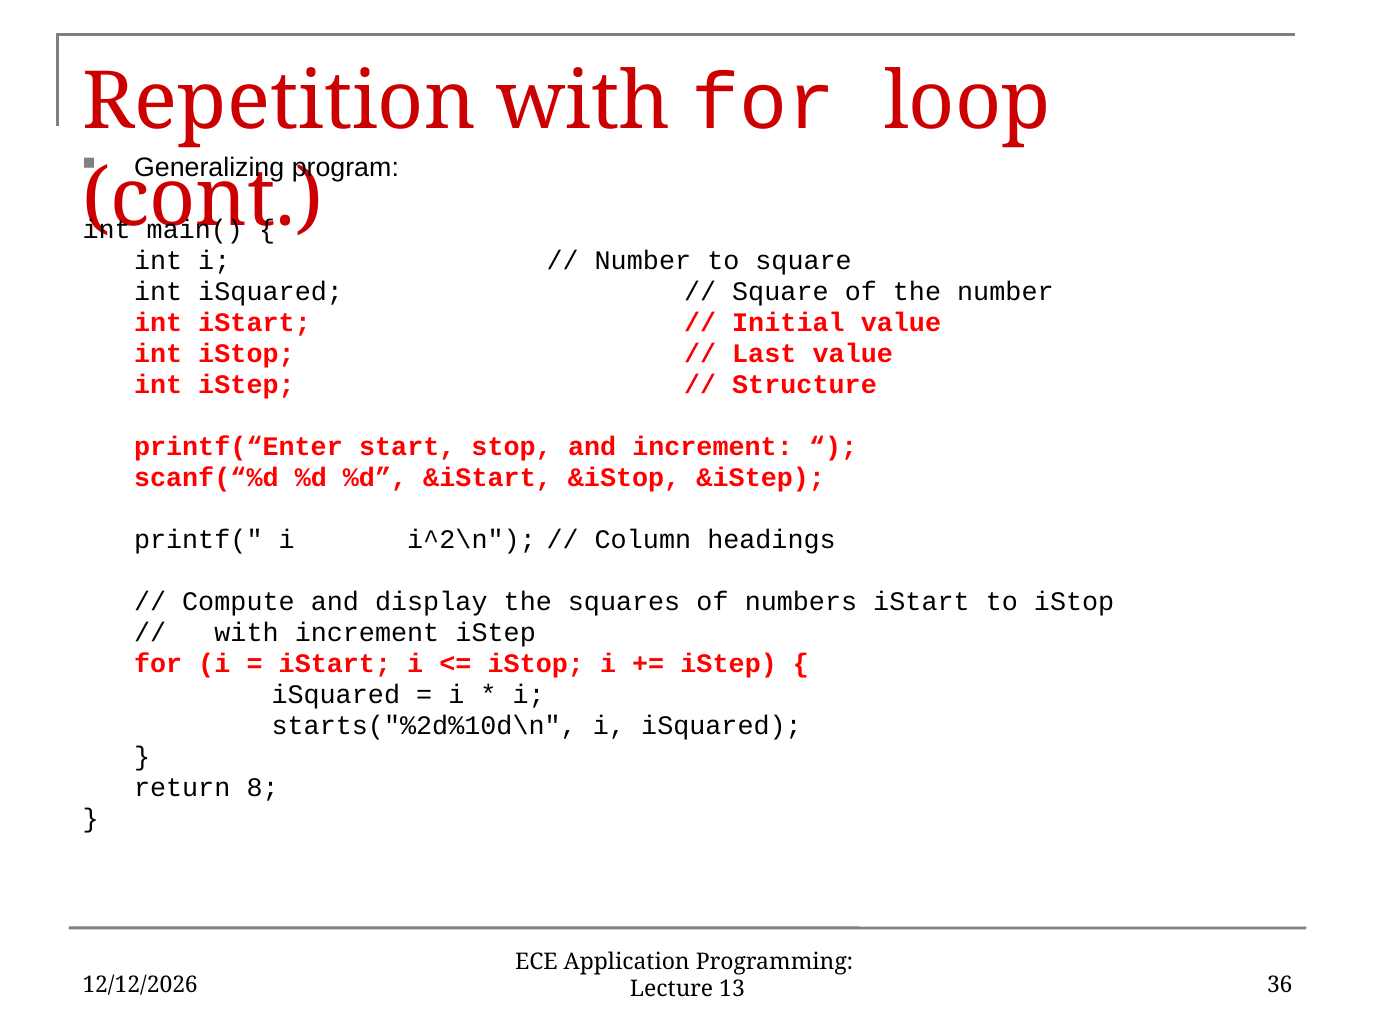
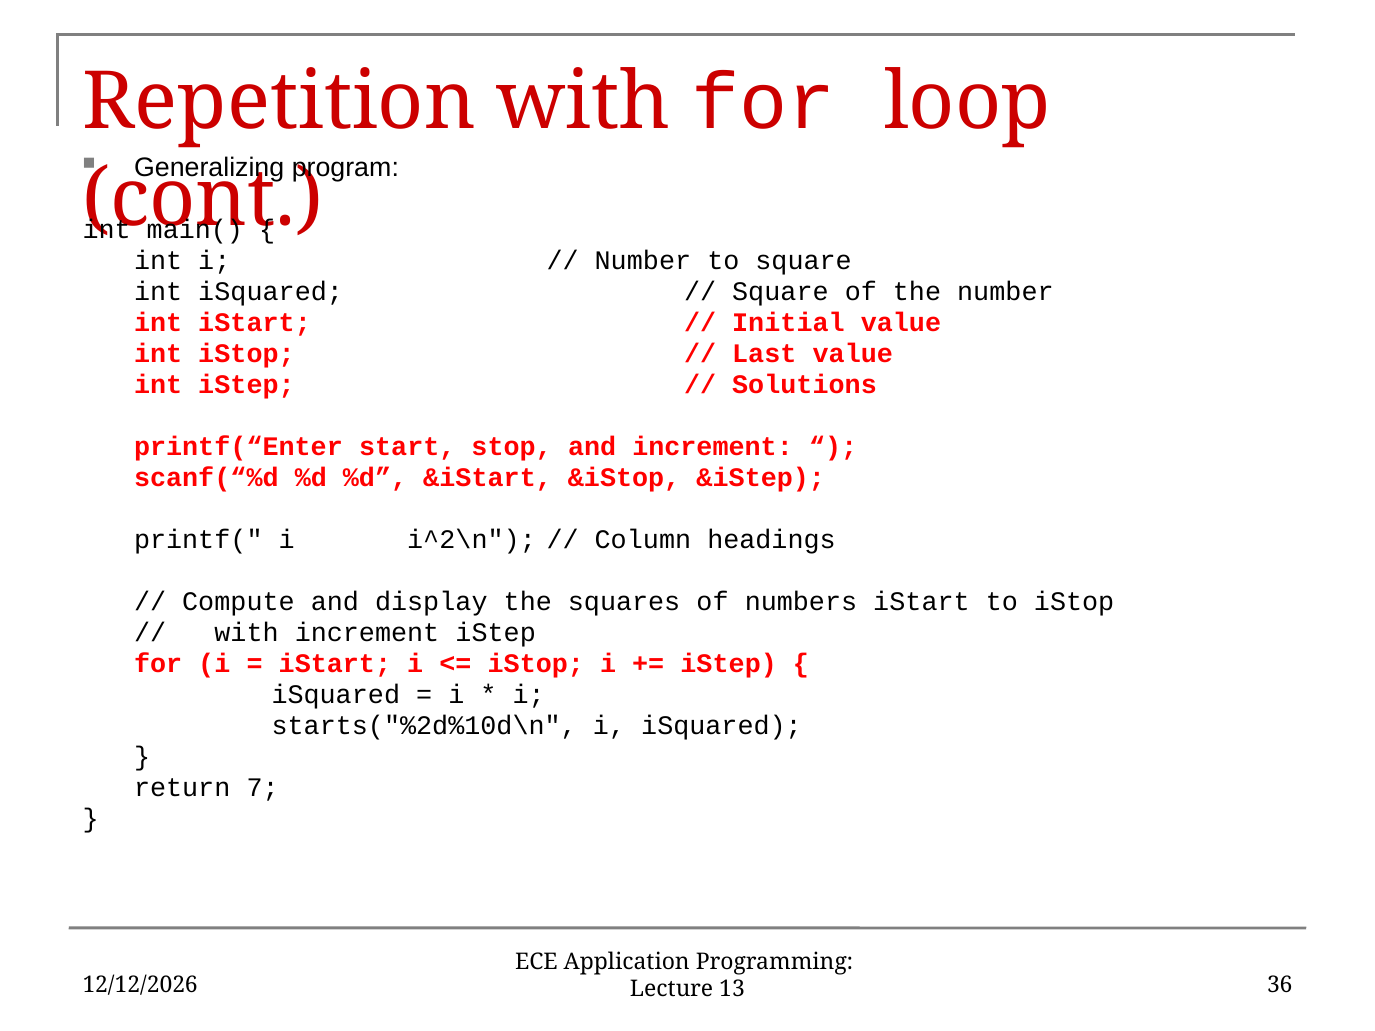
Structure: Structure -> Solutions (805, 385)
8: 8 -> 7 (263, 788)
